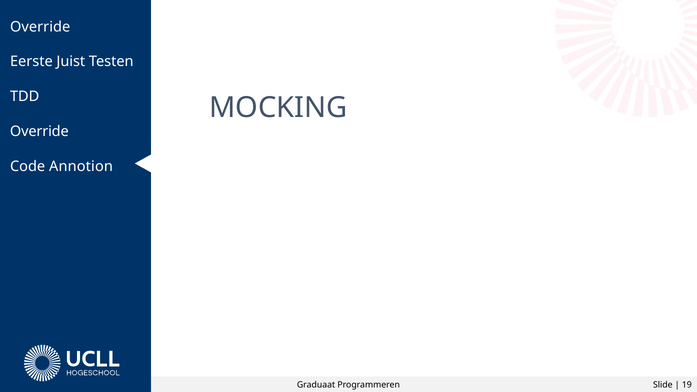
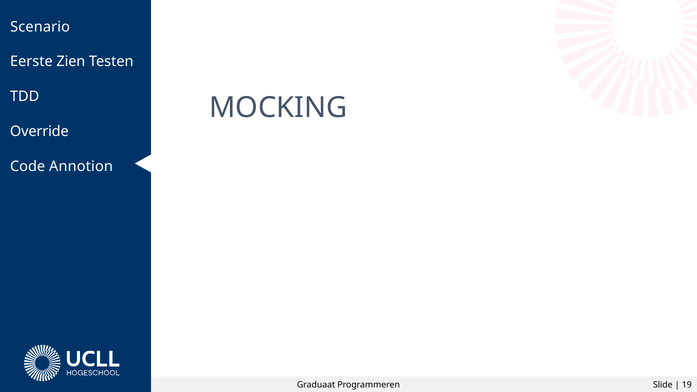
Override: Override -> Scenario (40, 27)
Juist: Juist -> Zien (71, 62)
